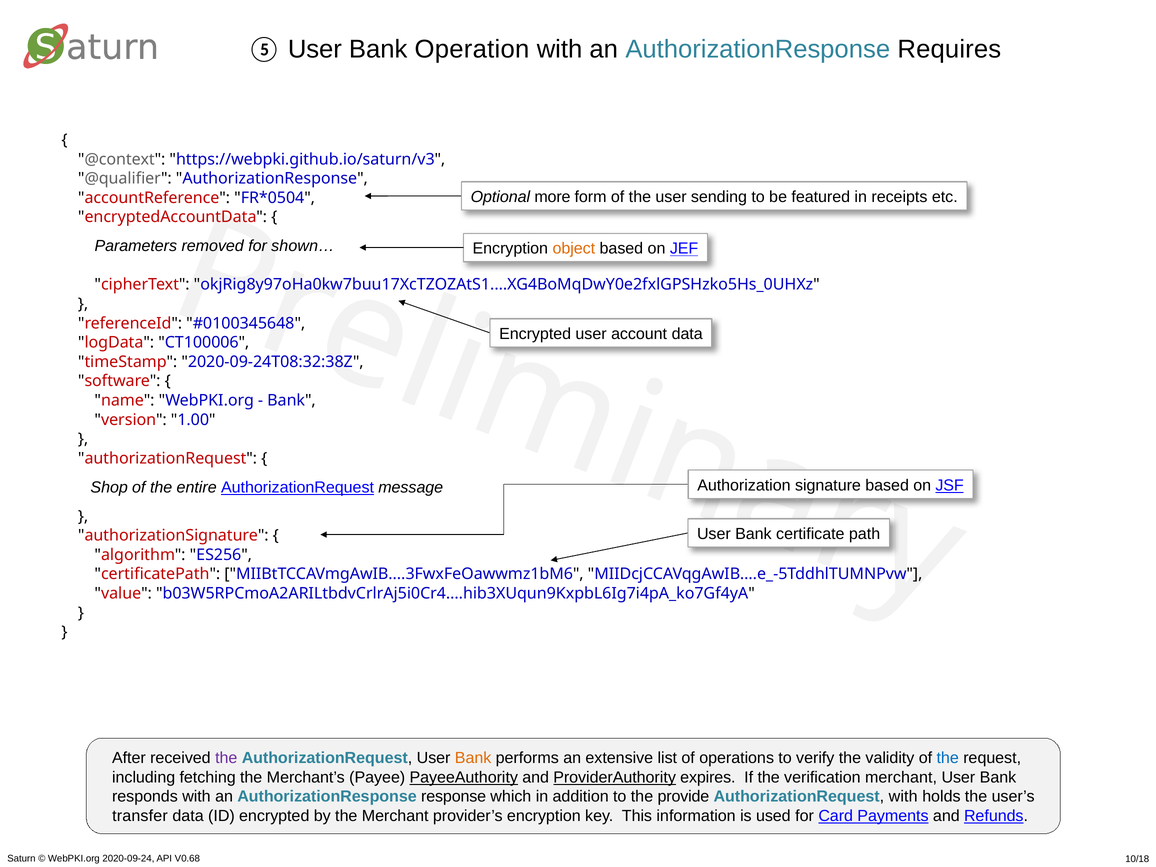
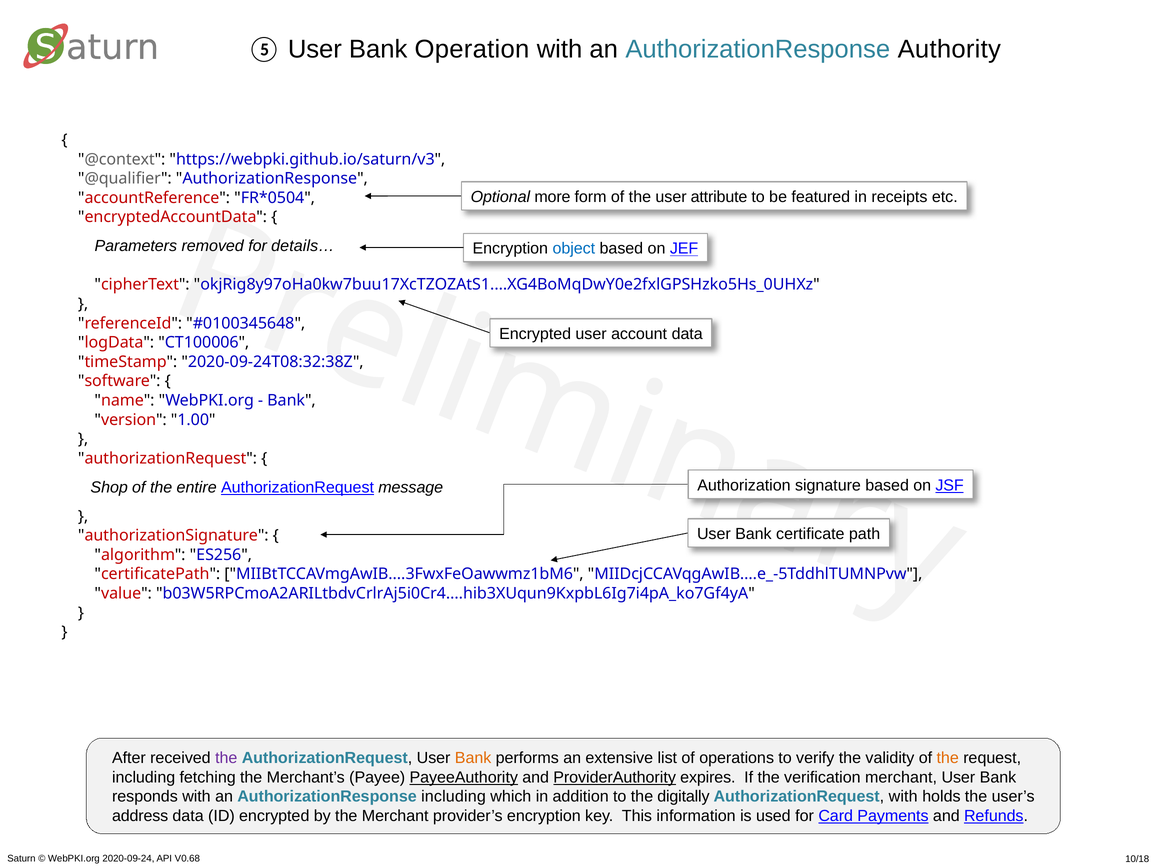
Requires: Requires -> Authority (949, 49)
sending: sending -> attribute (719, 197)
shown…: shown… -> details… (303, 246)
object colour: orange -> blue (574, 249)
the colour: blue -> orange (948, 758)
AuthorizationResponse response: response -> including (453, 797)
provide: provide -> digitally (683, 797)
transfer: transfer -> address (140, 816)
